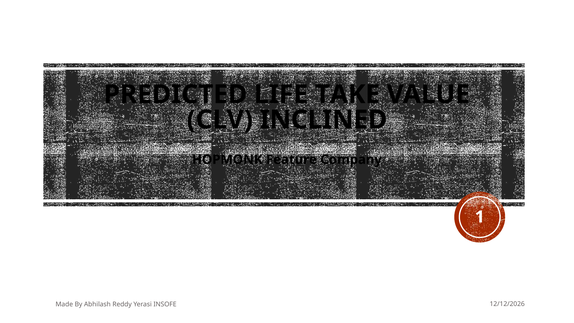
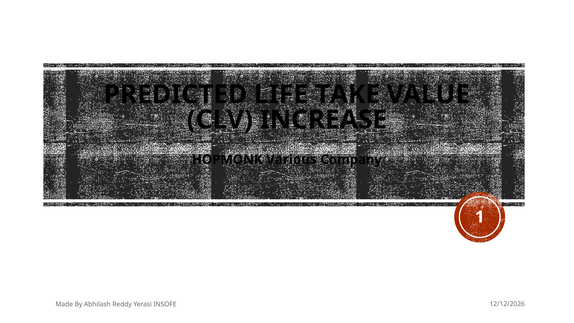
INCLINED: INCLINED -> INCREASE (323, 120)
Feature: Feature -> Various (291, 160)
